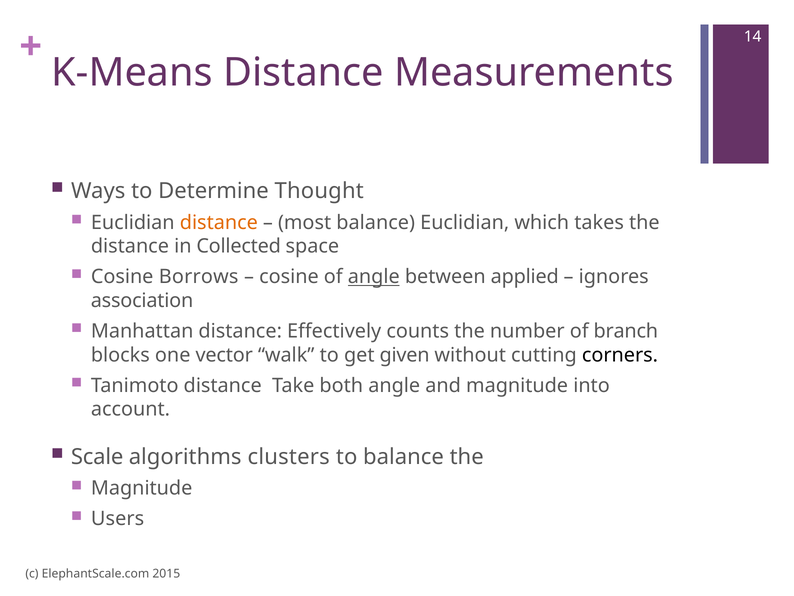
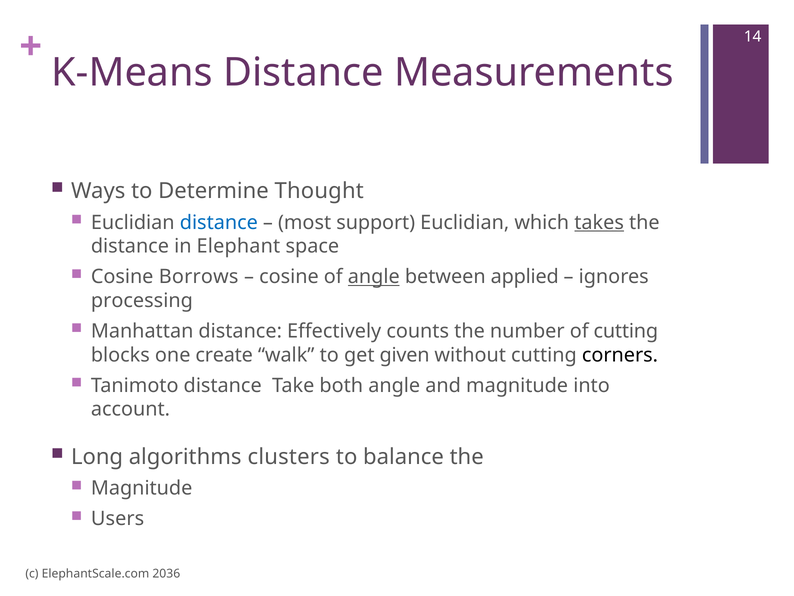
distance colour: orange -> blue (219, 222)
most balance: balance -> support (376, 222)
takes underline: none -> present (599, 222)
Collected: Collected -> Elephant (238, 246)
association: association -> processing (142, 300)
of branch: branch -> cutting (626, 331)
vector: vector -> create (224, 355)
Scale: Scale -> Long (97, 456)
2015: 2015 -> 2036 (166, 573)
